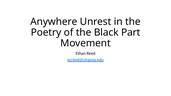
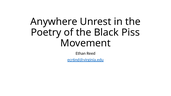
Part: Part -> Piss (131, 32)
